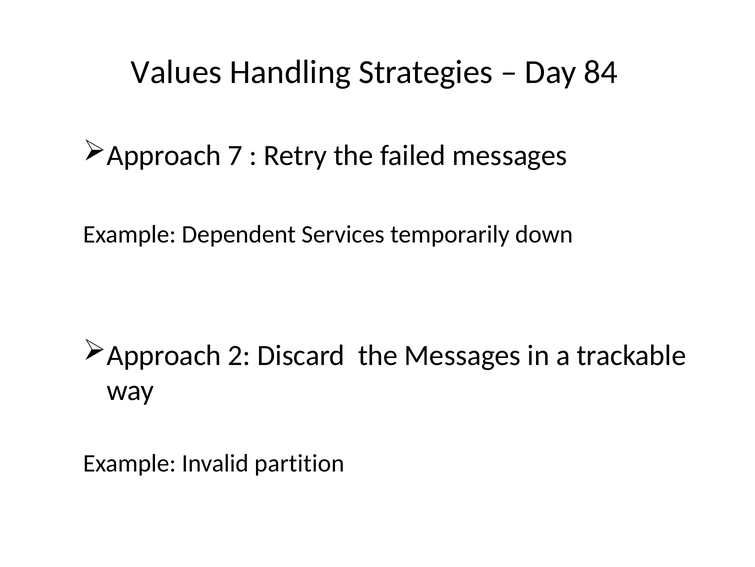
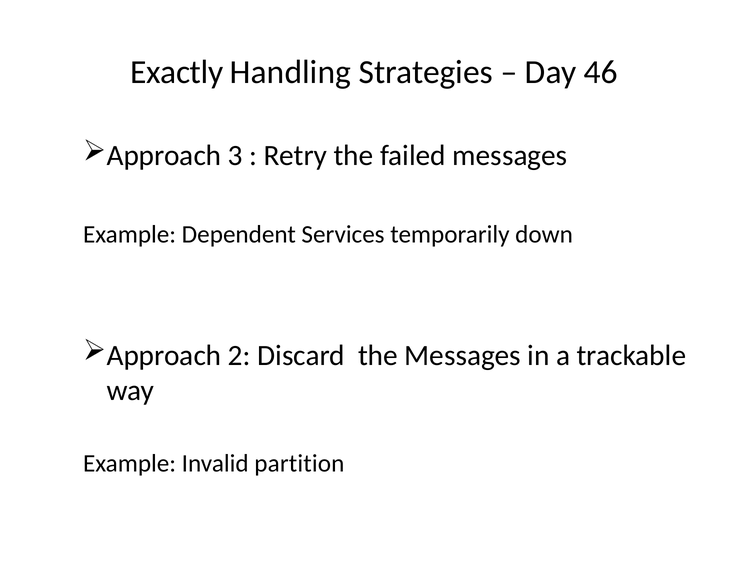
Values: Values -> Exactly (177, 72)
84: 84 -> 46 (601, 72)
7: 7 -> 3 (235, 156)
